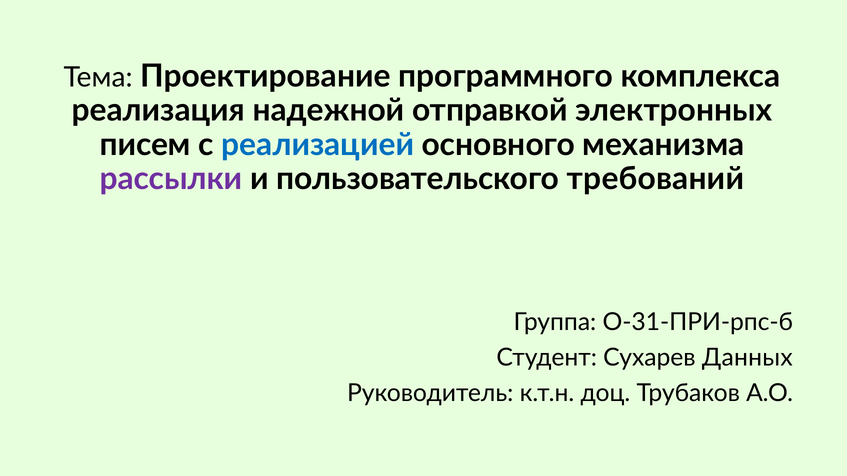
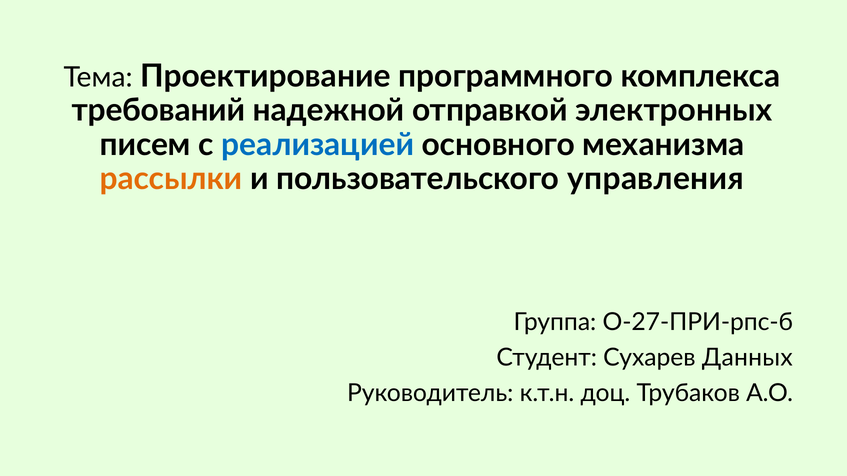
реализация: реализация -> требований (158, 111)
рассылки colour: purple -> orange (171, 179)
требований: требований -> управления (655, 179)
О-31-ПРИ-рпс-б: О-31-ПРИ-рпс-б -> О-27-ПРИ-рпс-б (698, 322)
